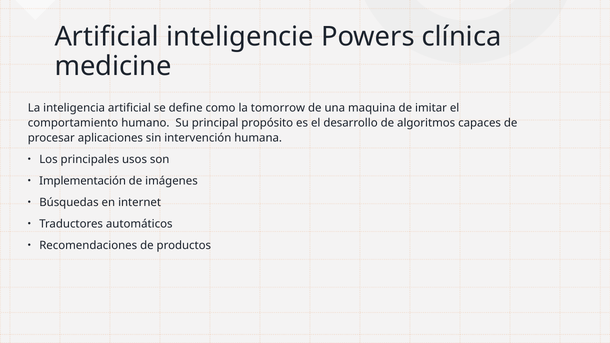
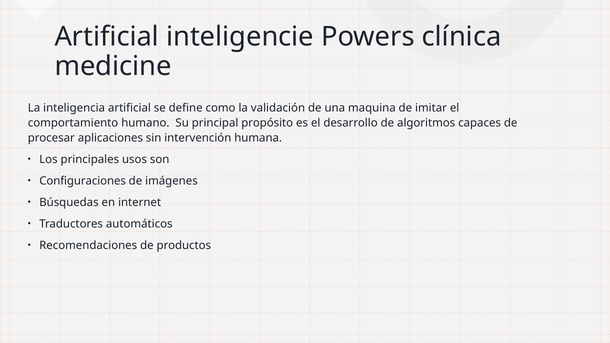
tomorrow: tomorrow -> validación (278, 108)
Implementación: Implementación -> Configuraciones (83, 181)
